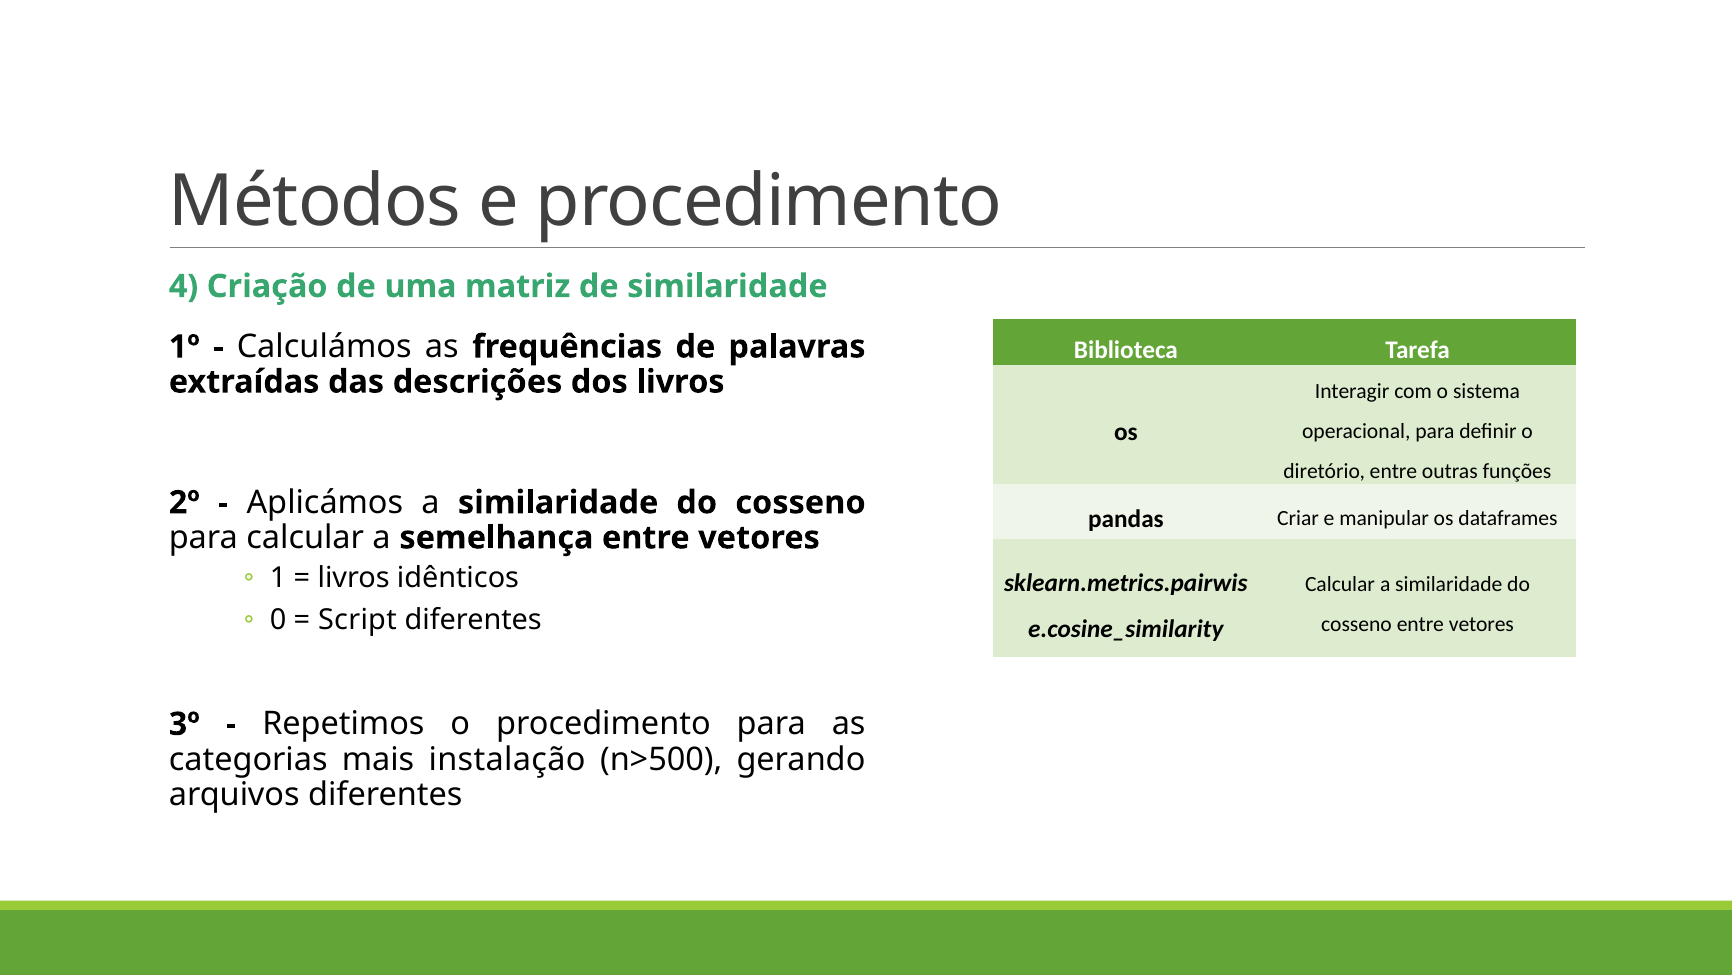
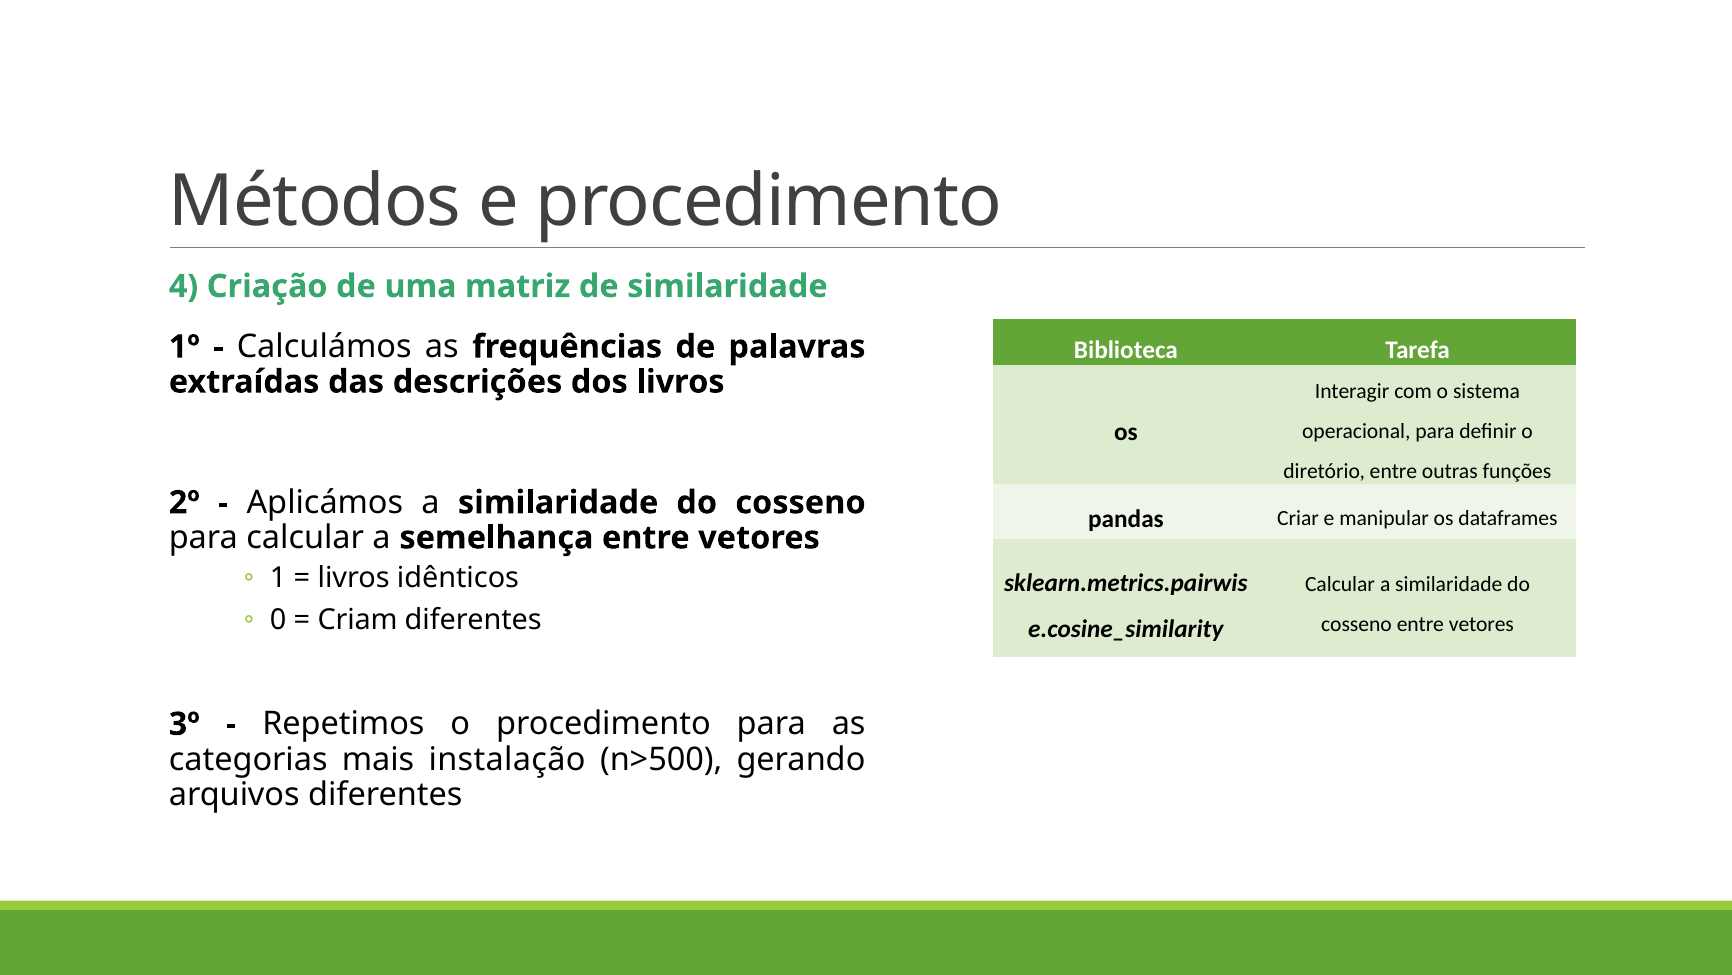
Script: Script -> Criam (358, 620)
